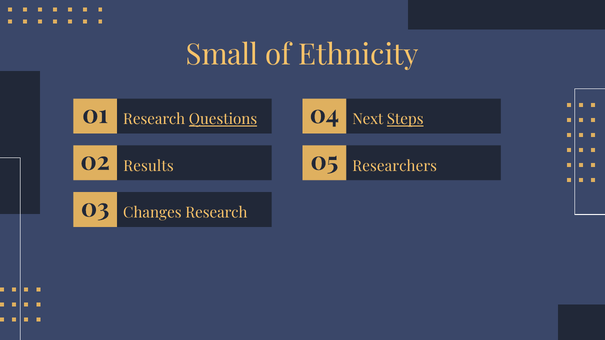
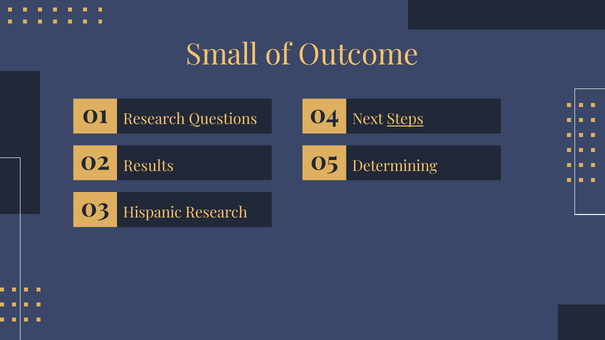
Ethnicity: Ethnicity -> Outcome (359, 55)
Questions underline: present -> none (223, 120)
Researchers: Researchers -> Determining (395, 166)
Changes: Changes -> Hispanic (152, 213)
